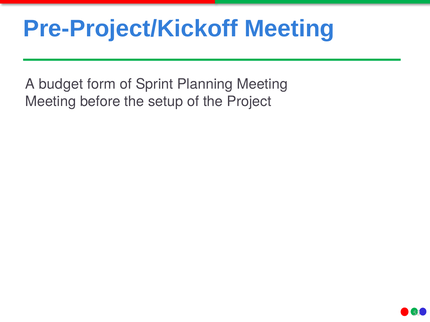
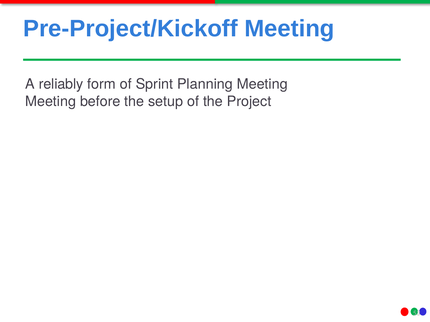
budget: budget -> reliably (61, 84)
